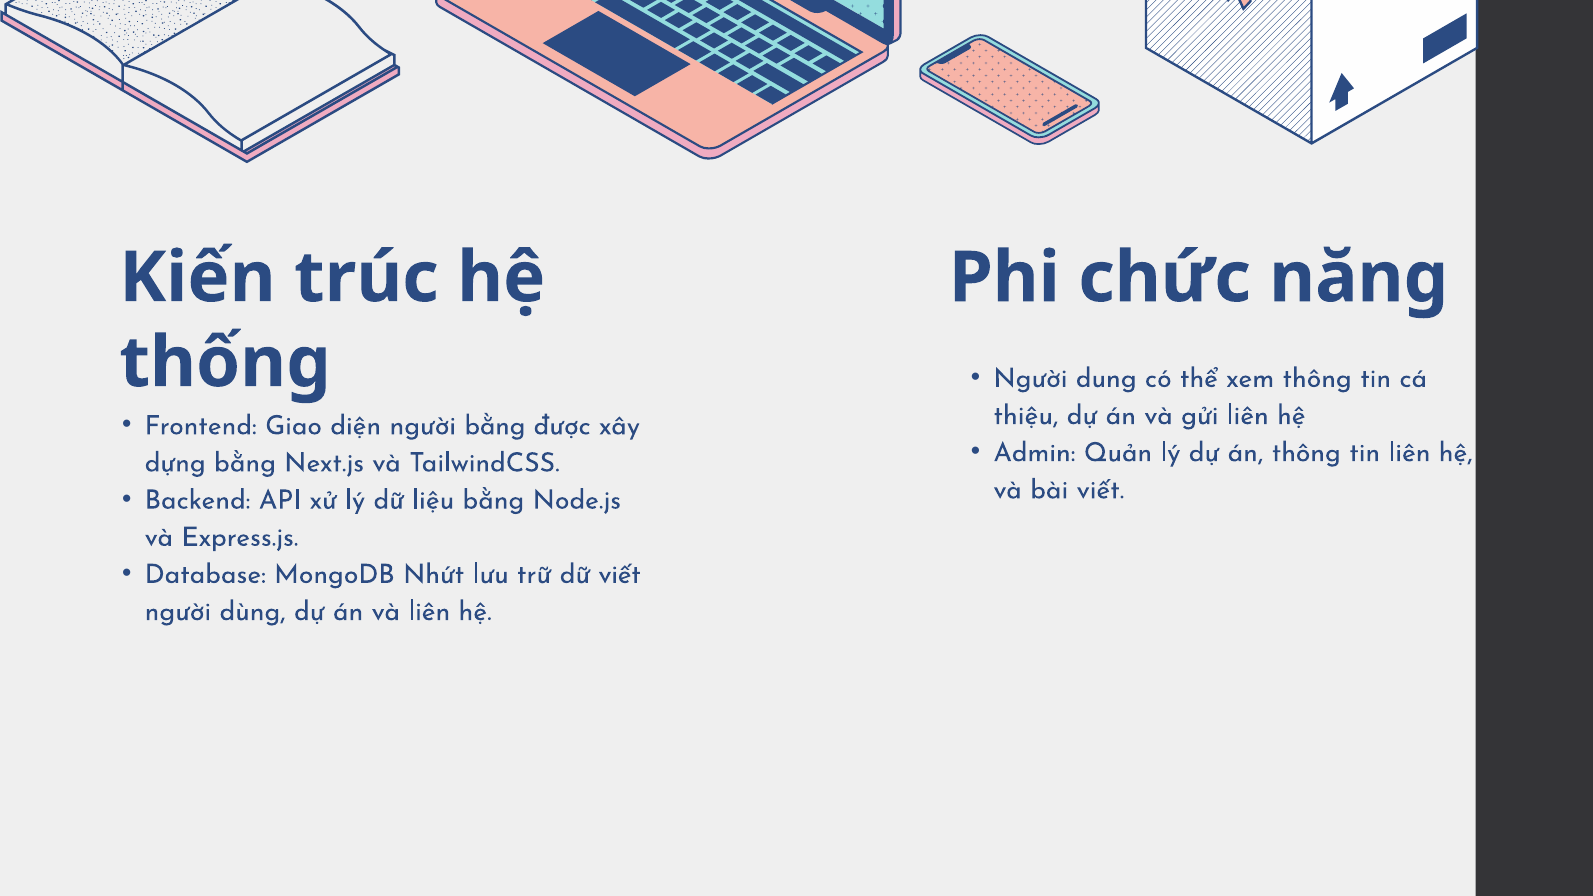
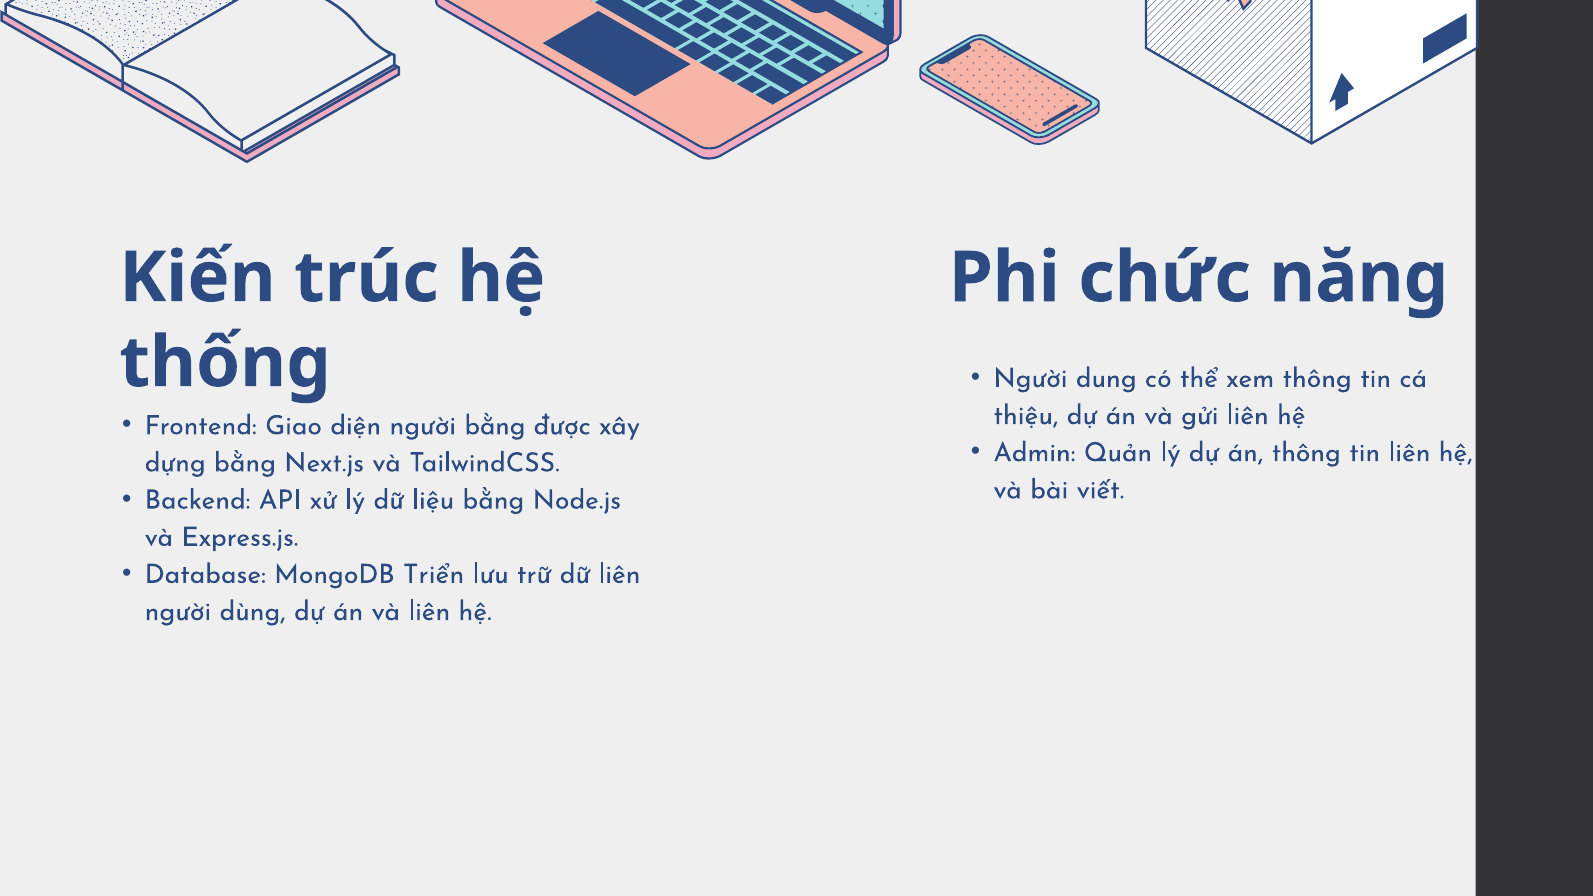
Nhứt: Nhứt -> Triển (434, 574)
dữ viết: viết -> liên (620, 574)
